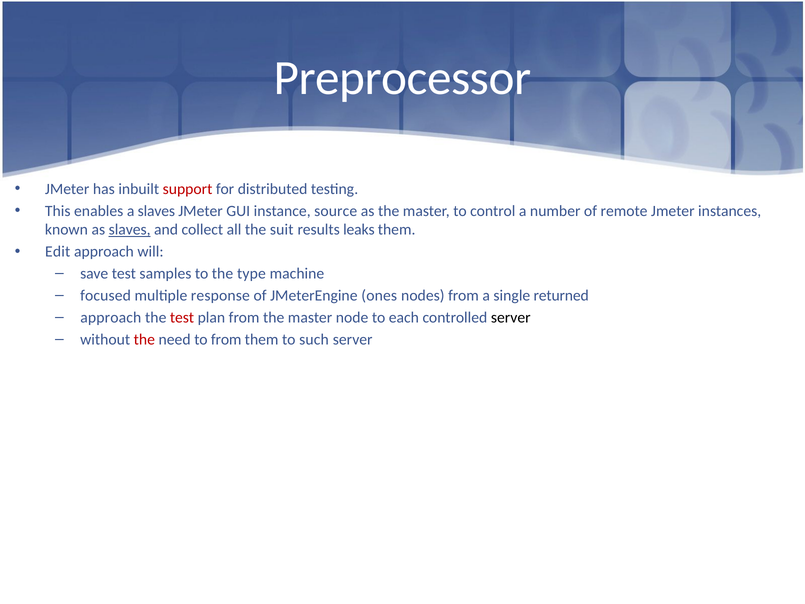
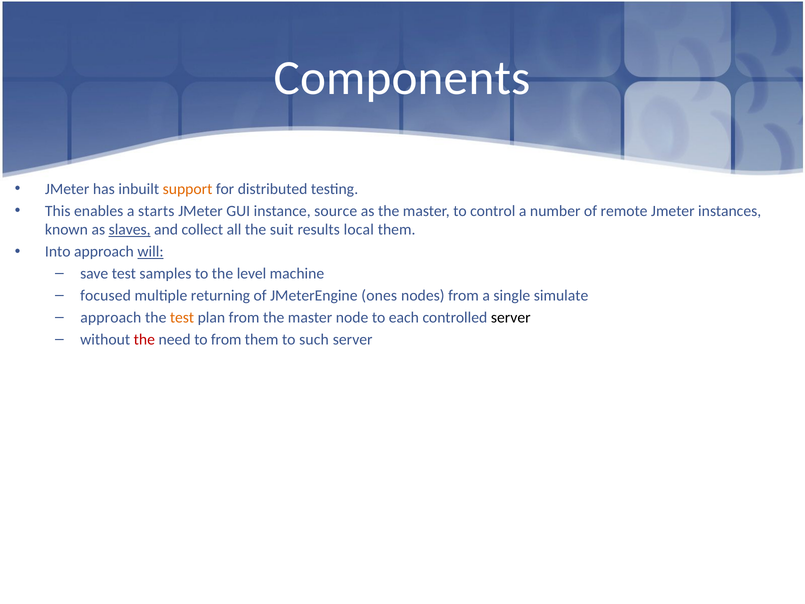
Preprocessor: Preprocessor -> Components (402, 78)
support colour: red -> orange (188, 189)
a slaves: slaves -> starts (156, 211)
leaks: leaks -> local (359, 230)
Edit: Edit -> Into (58, 252)
will underline: none -> present (151, 252)
type: type -> level (252, 274)
response: response -> returning (220, 295)
returned: returned -> simulate (561, 295)
test colour: red -> orange (182, 317)
